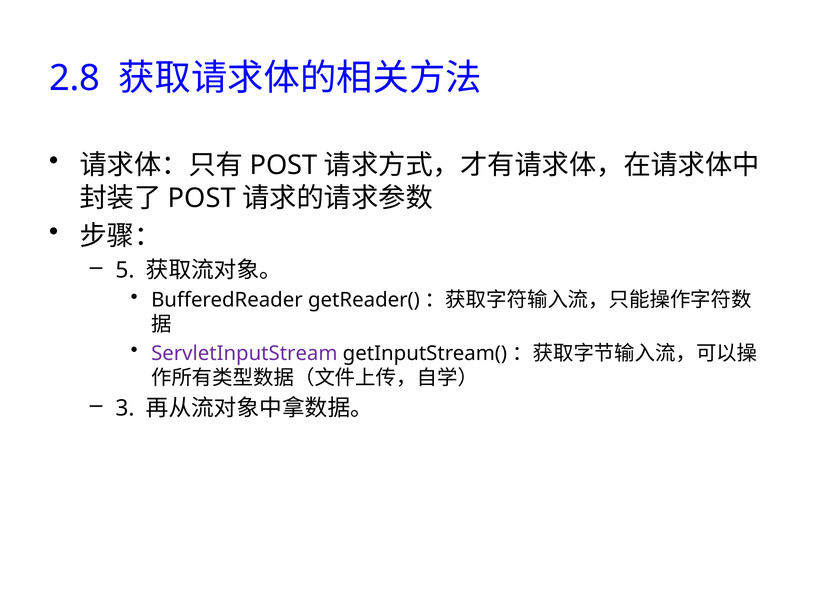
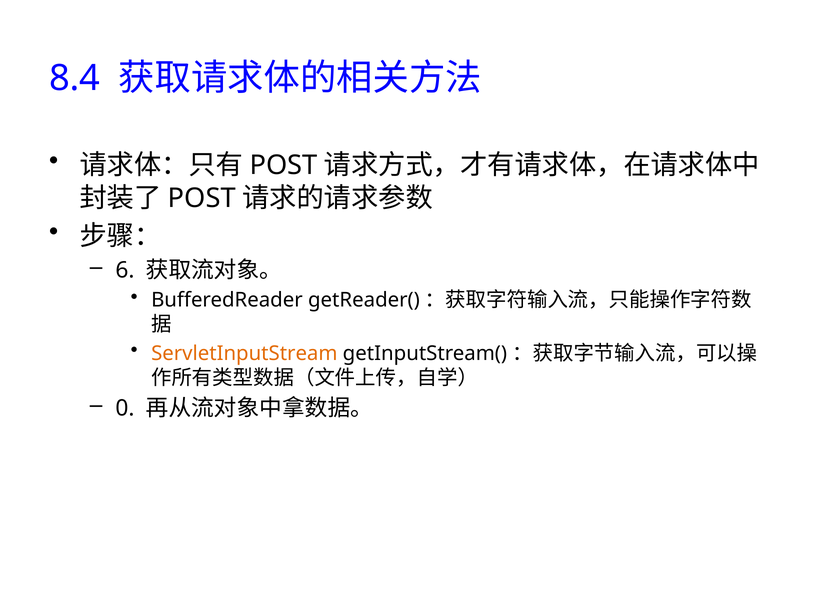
2.8: 2.8 -> 8.4 (75, 78)
5: 5 -> 6 (125, 270)
ServletInputStream colour: purple -> orange (244, 353)
3: 3 -> 0 (125, 408)
